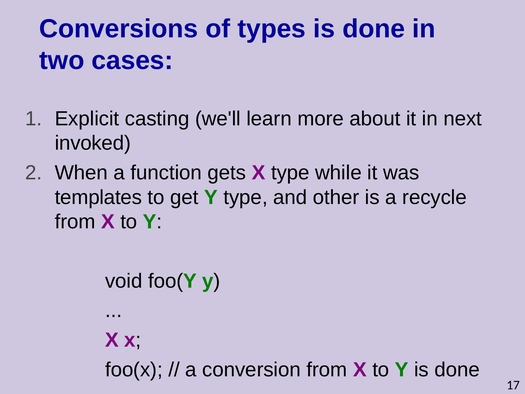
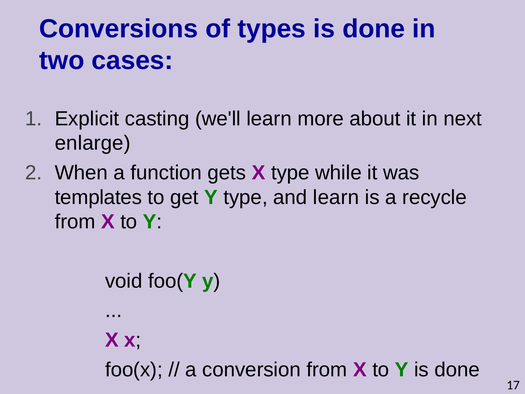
invoked: invoked -> enlarge (93, 143)
and other: other -> learn (336, 197)
